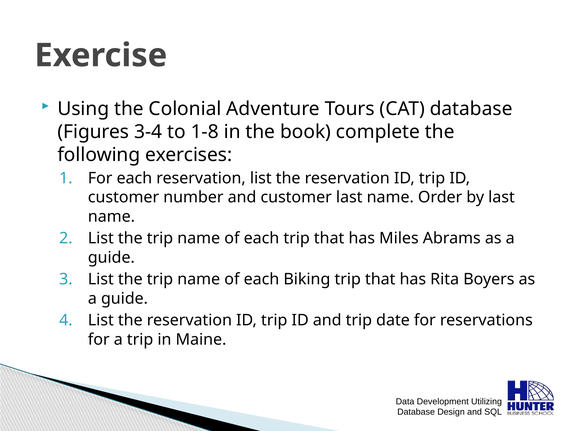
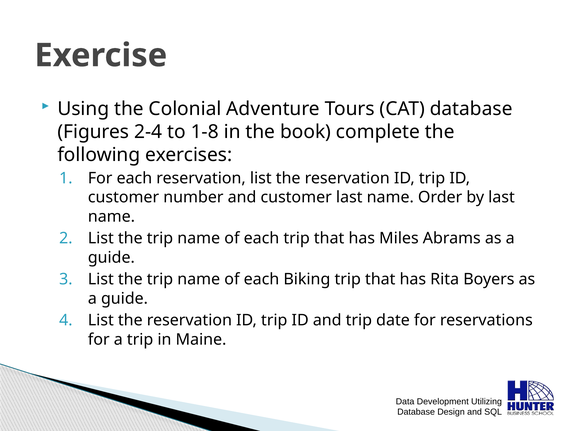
3-4: 3-4 -> 2-4 (148, 132)
